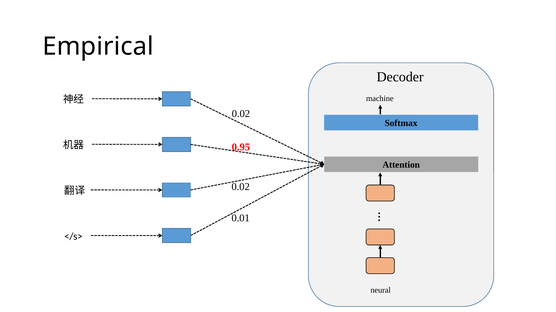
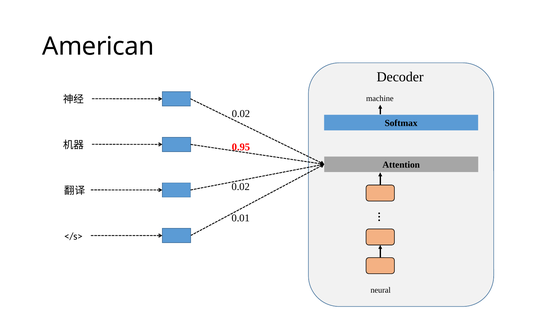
Empirical: Empirical -> American (98, 47)
